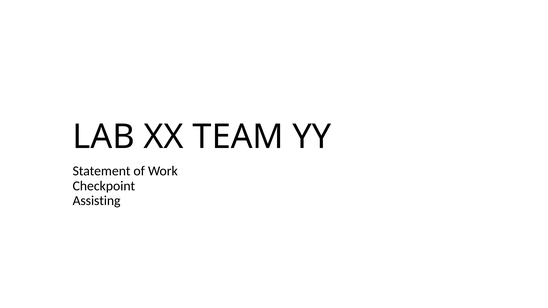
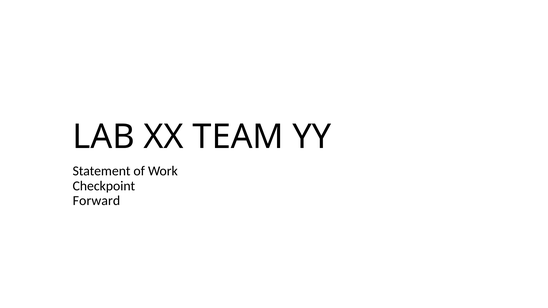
Assisting: Assisting -> Forward (96, 201)
